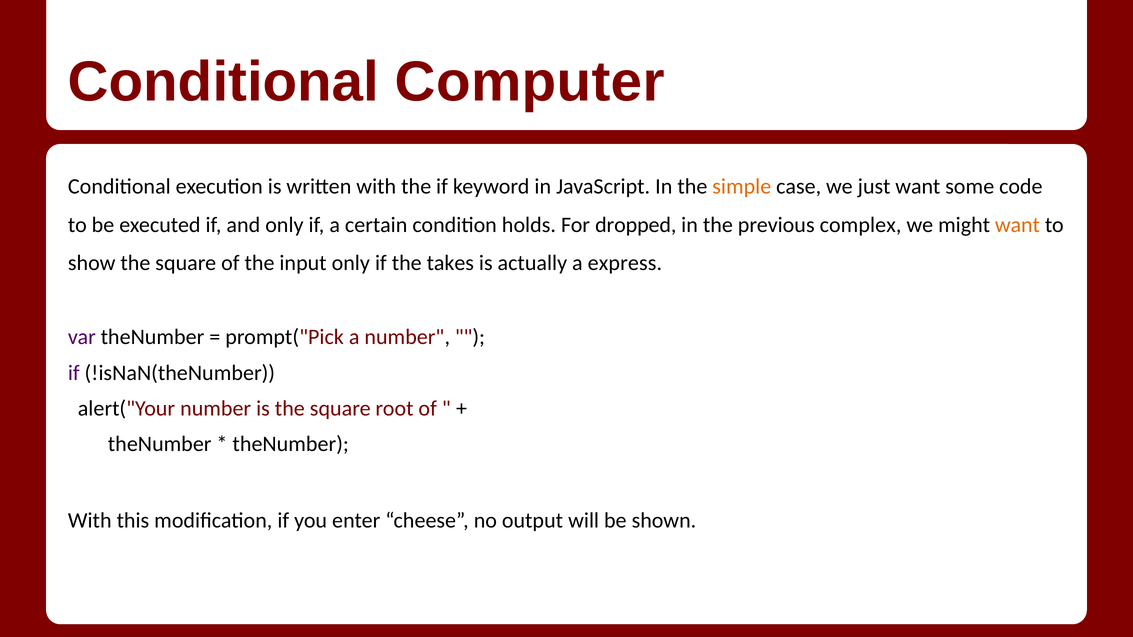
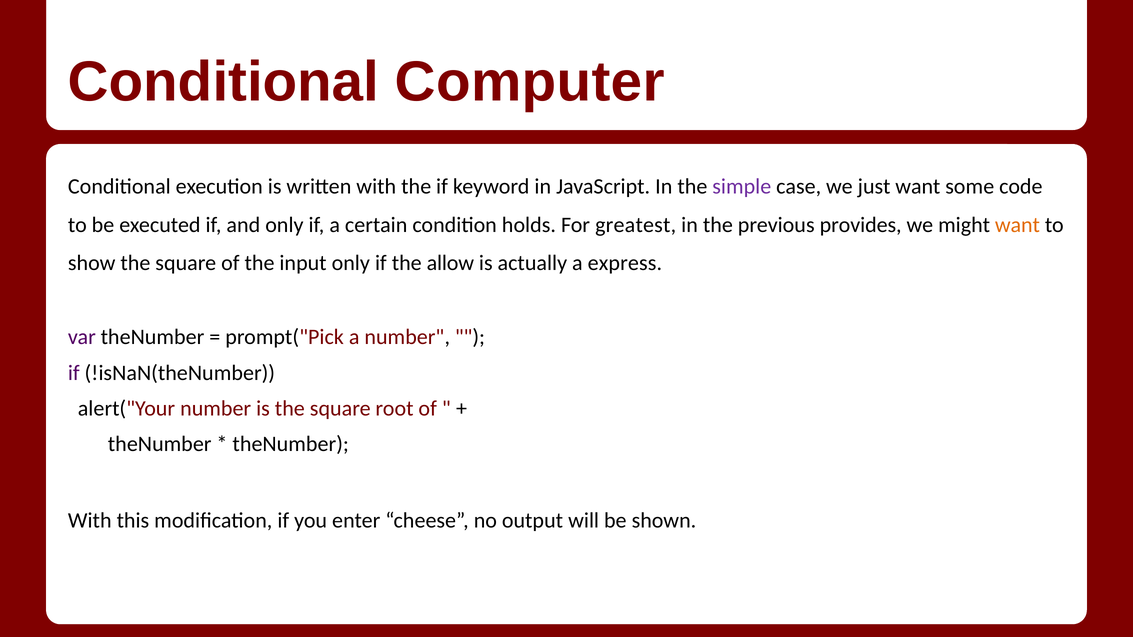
simple colour: orange -> purple (742, 187)
dropped: dropped -> greatest (636, 225)
complex: complex -> provides (861, 225)
takes: takes -> allow (450, 263)
